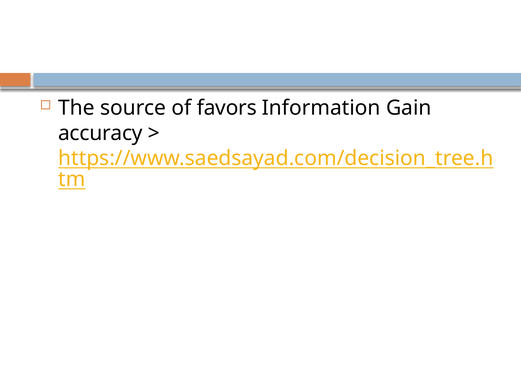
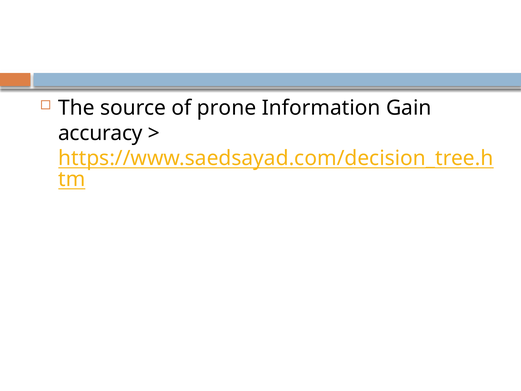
favors: favors -> prone (227, 108)
